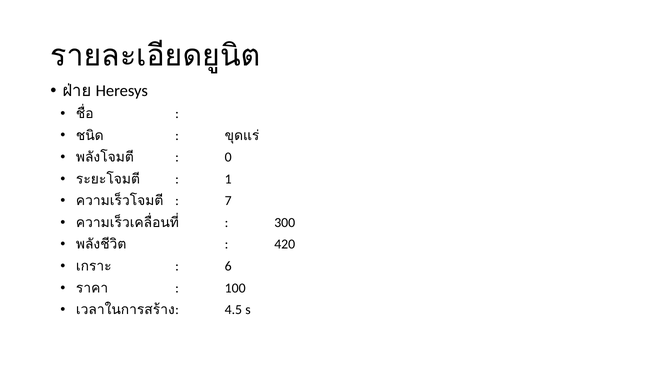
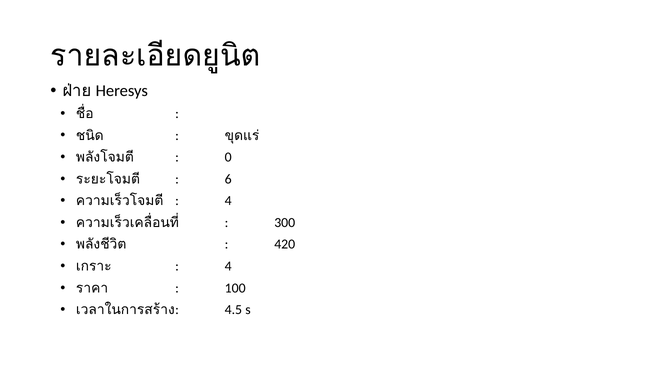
1: 1 -> 6 (228, 179)
7: 7 -> 4 (228, 201)
6: 6 -> 4 (228, 266)
